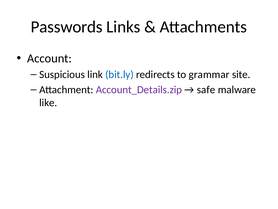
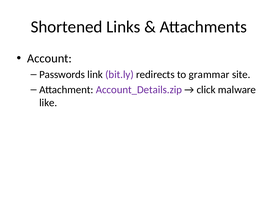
Passwords: Passwords -> Shortened (67, 27)
Suspicious: Suspicious -> Passwords (62, 74)
bit.ly colour: blue -> purple (119, 74)
safe: safe -> click (206, 89)
